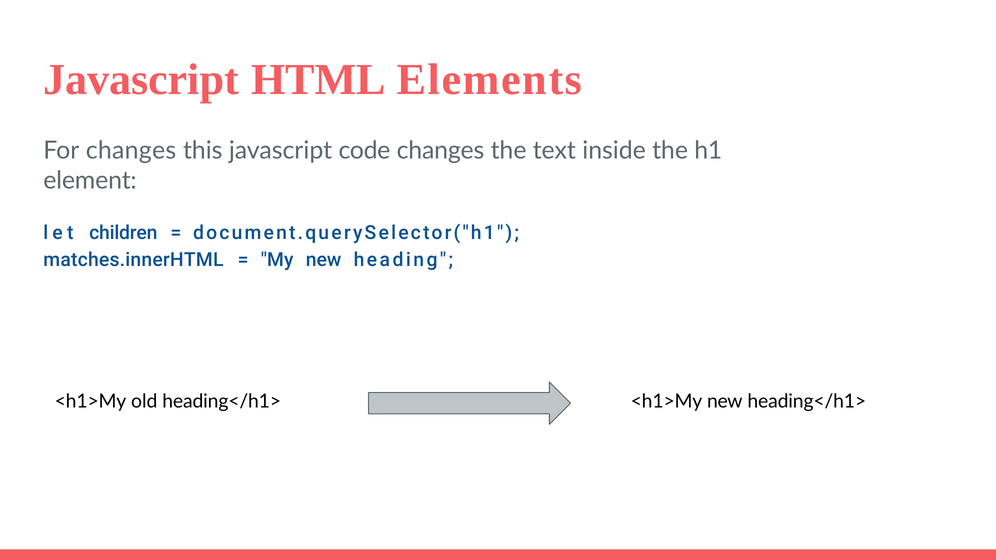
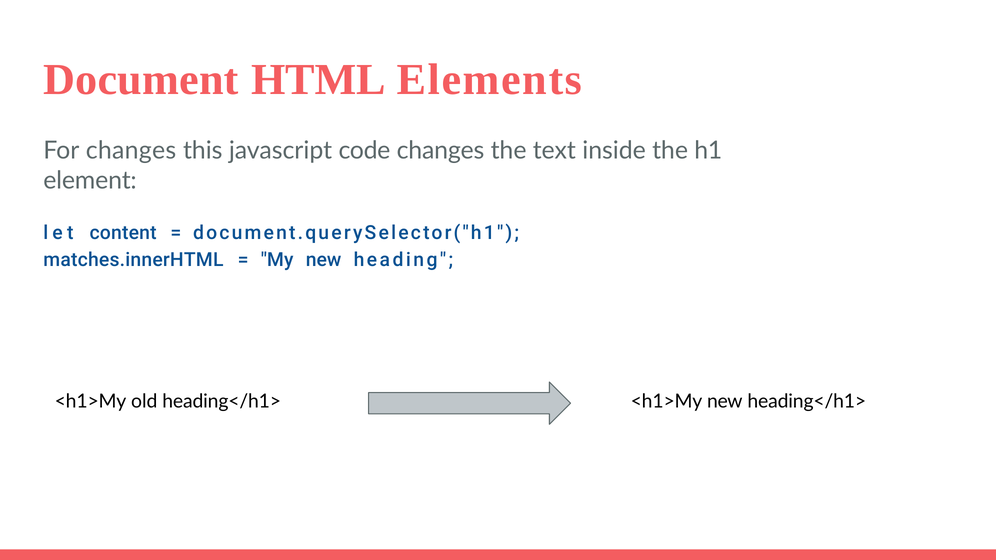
Javascript: Javascript -> Document (141, 80)
children: children -> content (123, 233)
